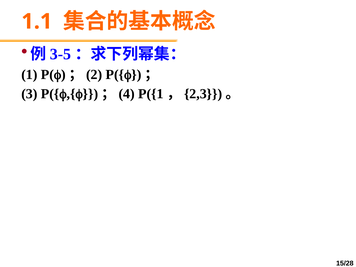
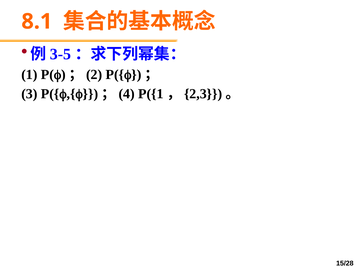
1.1: 1.1 -> 8.1 (37, 21)
